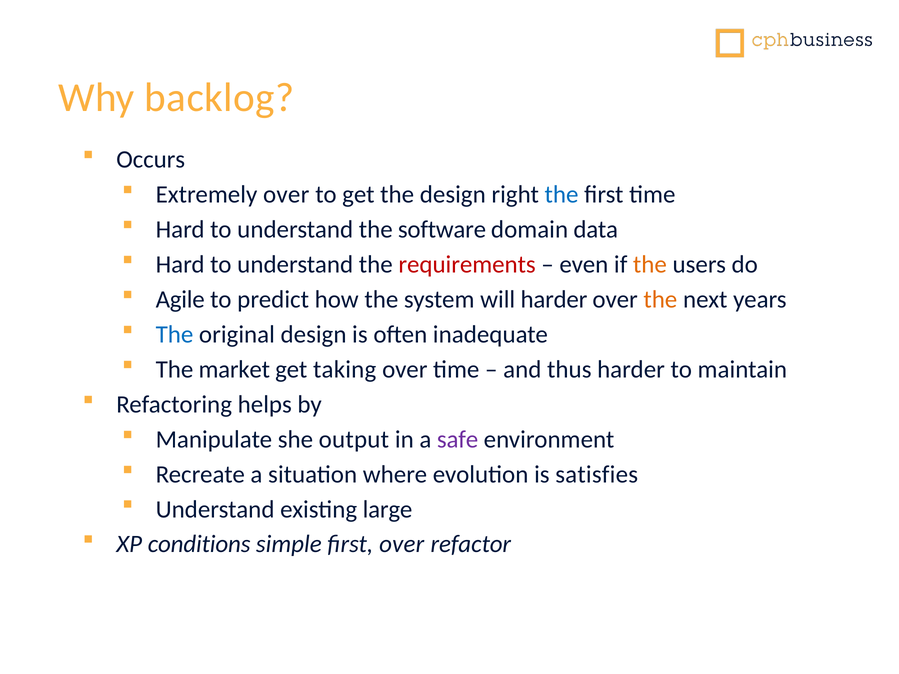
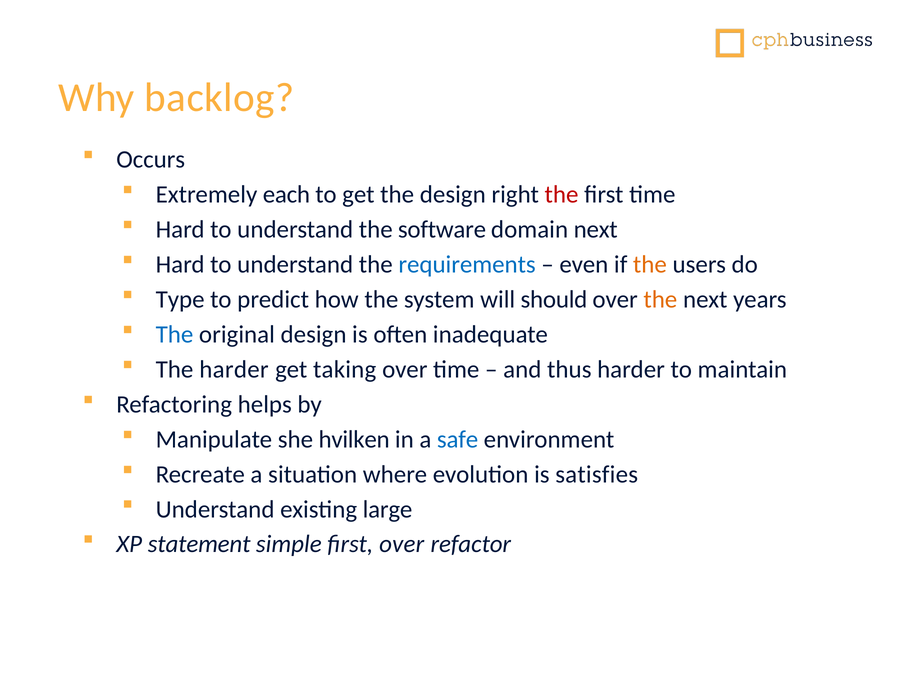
Extremely over: over -> each (286, 195)
the colour: blue -> red (562, 195)
domain data: data -> next (596, 230)
requirements colour: red -> blue (467, 265)
Agile: Agile -> Type (180, 300)
will harder: harder -> should (554, 300)
The market: market -> harder (234, 370)
output: output -> hvilken (354, 440)
safe colour: purple -> blue (458, 440)
conditions: conditions -> statement (199, 544)
